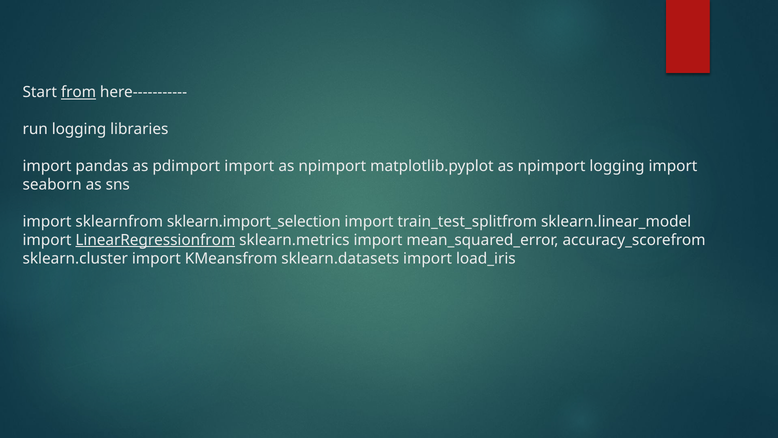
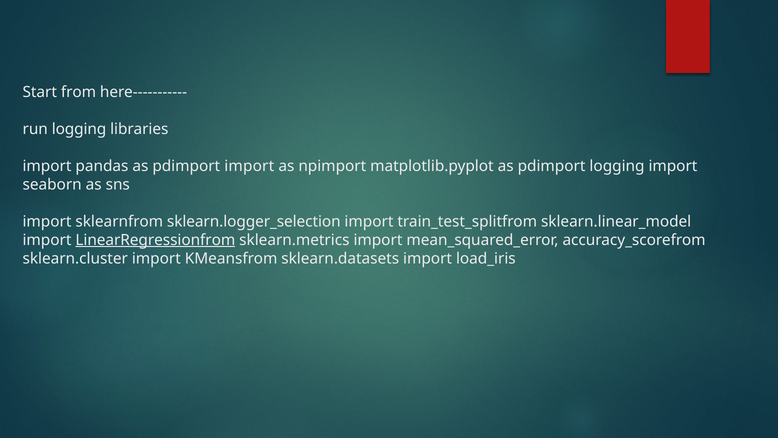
from underline: present -> none (78, 92)
matplotlib.pyplot as npimport: npimport -> pdimport (552, 166)
sklearn.import_selection: sklearn.import_selection -> sklearn.logger_selection (254, 221)
